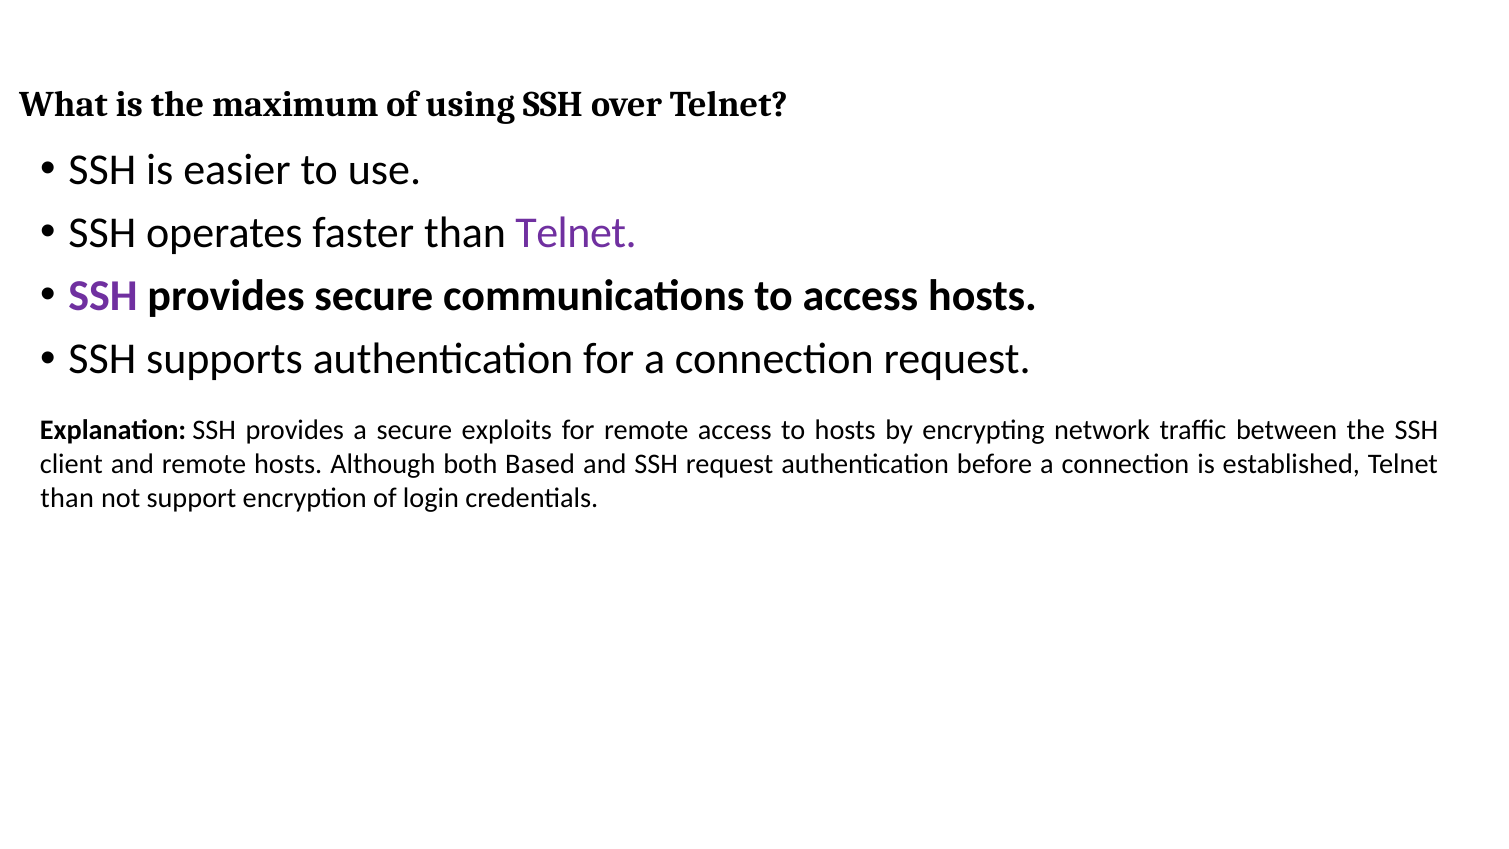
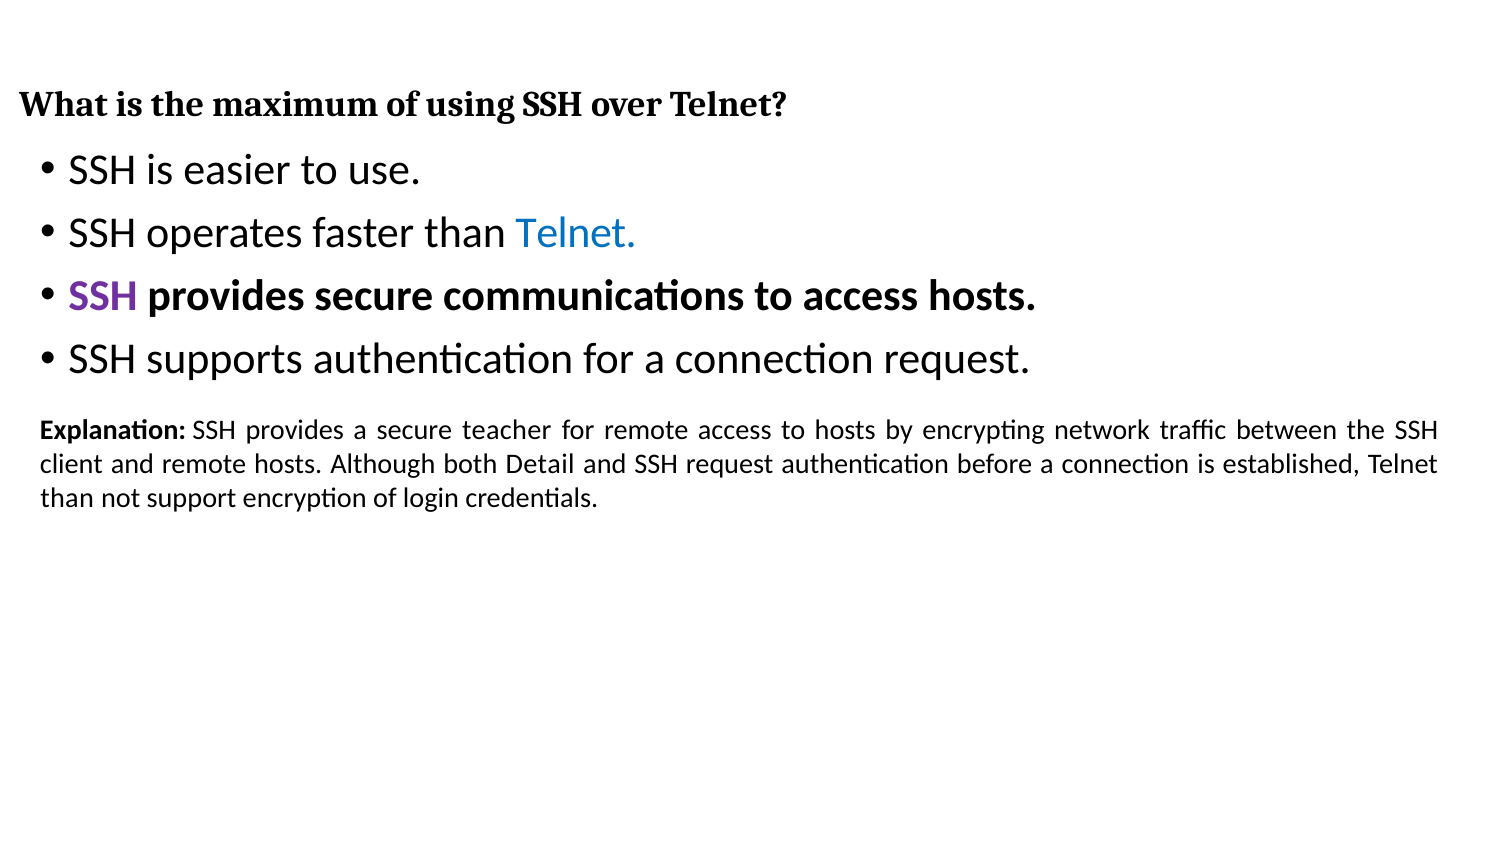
Telnet colour: purple -> blue (576, 233)
exploits: exploits -> teacher (507, 430)
Based: Based -> Detail (540, 464)
